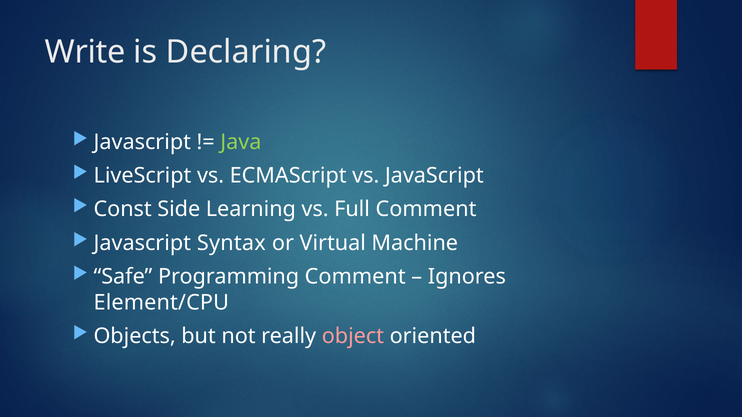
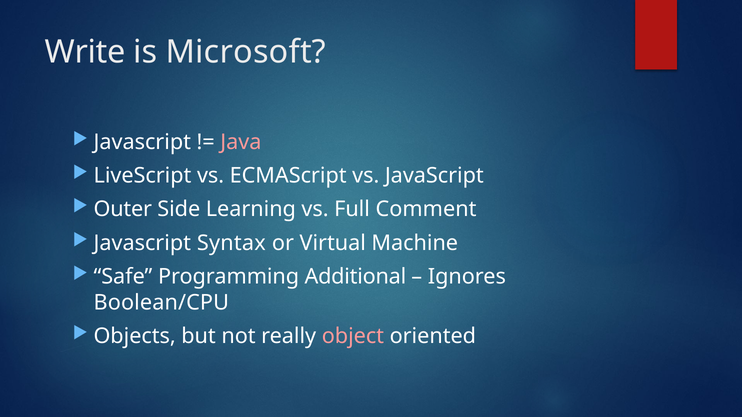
Declaring: Declaring -> Microsoft (246, 52)
Java colour: light green -> pink (241, 142)
Const: Const -> Outer (123, 209)
Programming Comment: Comment -> Additional (355, 277)
Element/CPU: Element/CPU -> Boolean/CPU (161, 303)
